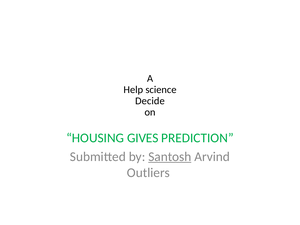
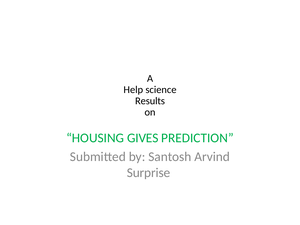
Decide: Decide -> Results (150, 101)
Santosh underline: present -> none (170, 157)
Outliers: Outliers -> Surprise (149, 173)
